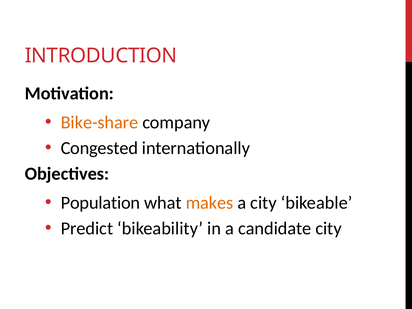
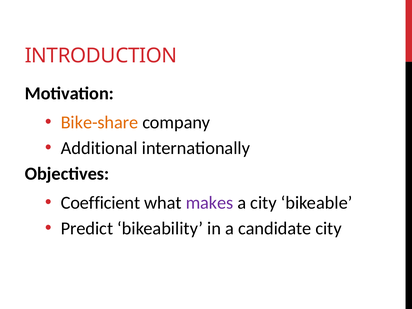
Congested: Congested -> Additional (99, 148)
Population: Population -> Coefficient (100, 203)
makes colour: orange -> purple (210, 203)
